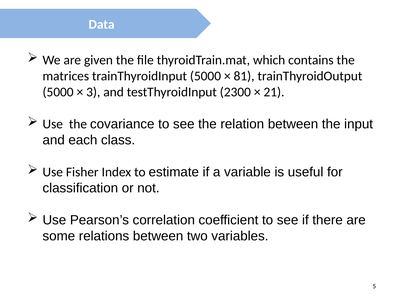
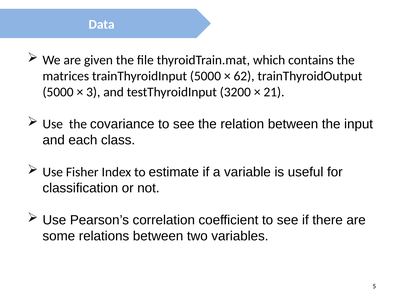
81: 81 -> 62 (244, 76)
2300: 2300 -> 3200 (235, 92)
